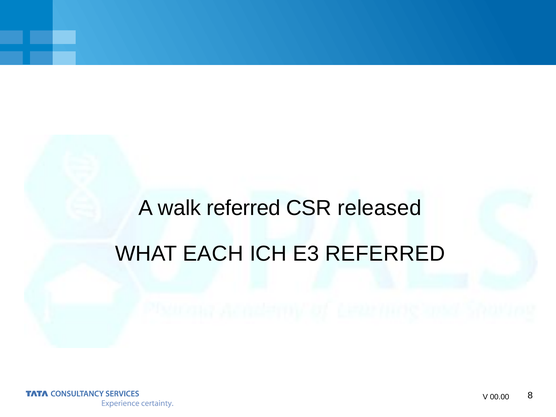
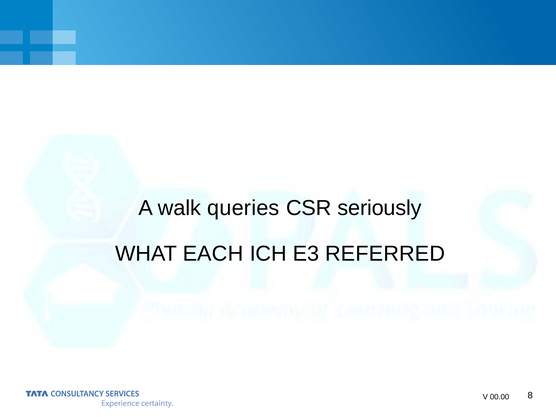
walk referred: referred -> queries (243, 208)
released: released -> seriously (380, 208)
